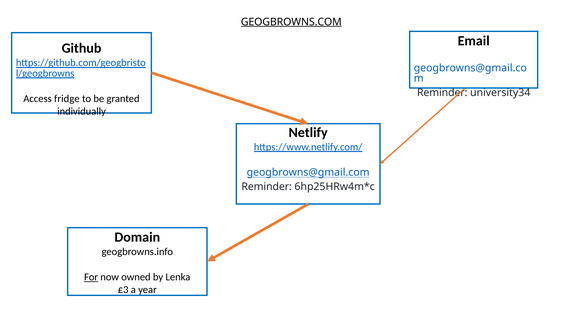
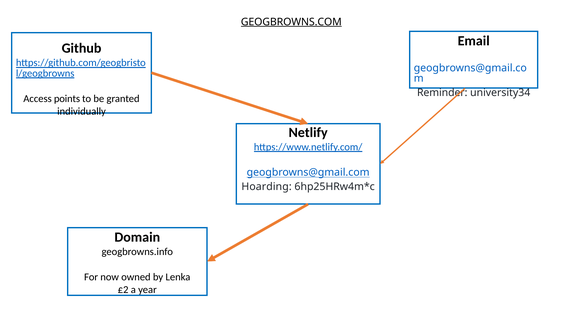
fridge: fridge -> points (67, 99)
Reminder: Reminder -> Hoarding (267, 186)
For underline: present -> none (91, 277)
£3: £3 -> £2 (123, 289)
